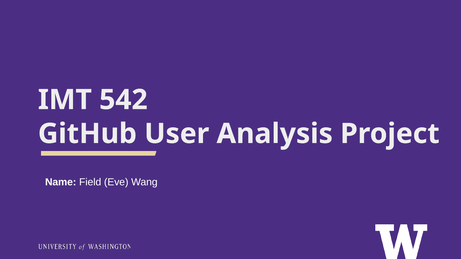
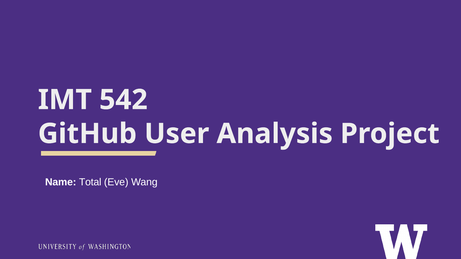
Field: Field -> Total (90, 183)
